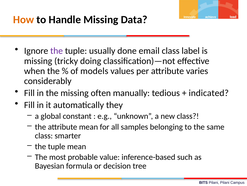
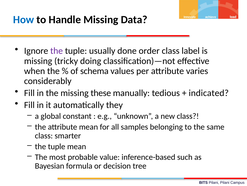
How colour: orange -> blue (24, 20)
email: email -> order (149, 51)
models: models -> schema (94, 71)
often: often -> these (101, 93)
